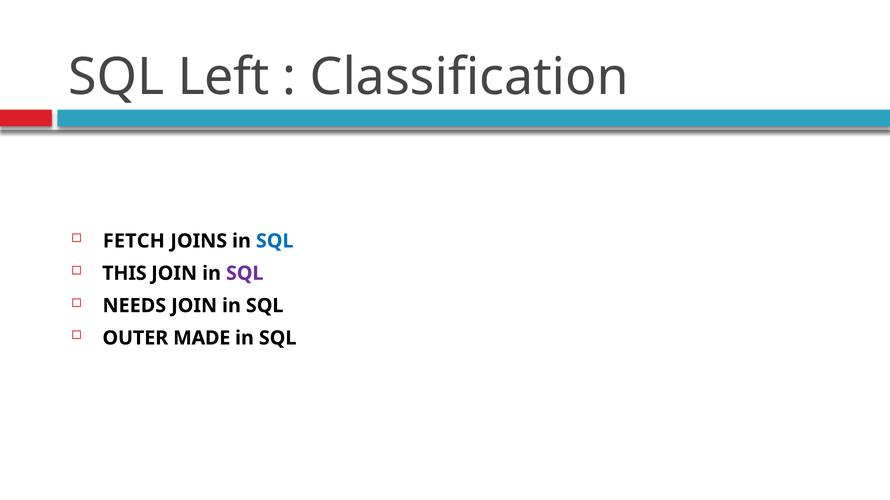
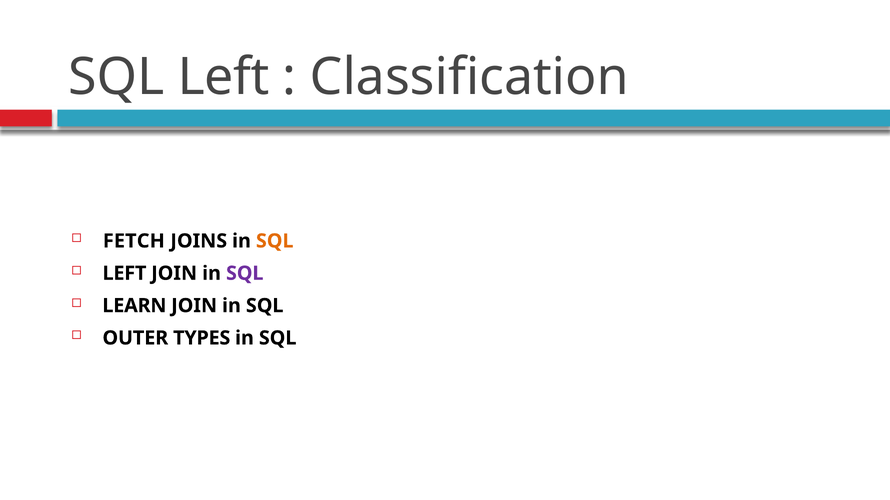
SQL colour: blue -> orange (275, 241)
THIS: THIS -> LEFT (124, 274)
NEEDS: NEEDS -> LEARN (134, 306)
MADE: MADE -> TYPES (202, 338)
